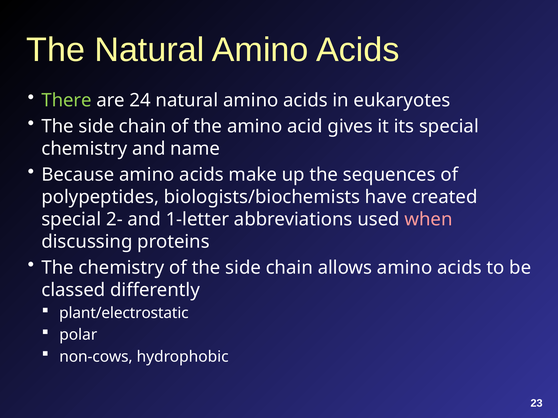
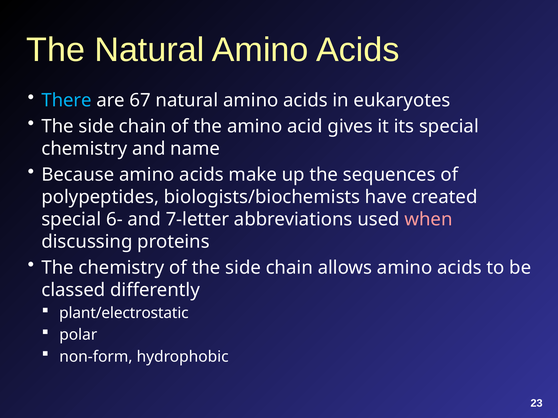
There colour: light green -> light blue (67, 101)
24: 24 -> 67 (140, 101)
2-: 2- -> 6- (114, 220)
1-letter: 1-letter -> 7-letter (197, 220)
non-cows: non-cows -> non-form (96, 357)
